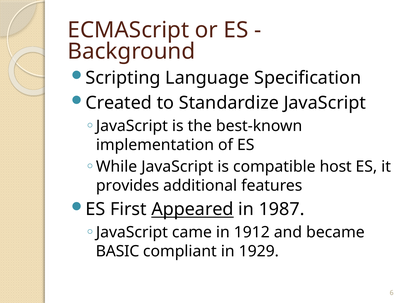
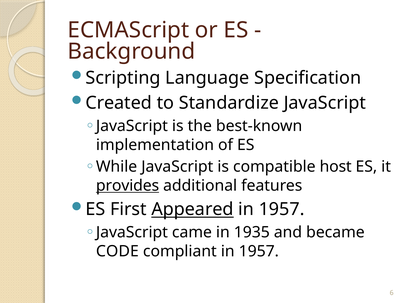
provides underline: none -> present (128, 186)
1987: 1987 -> 1957 (282, 210)
1912: 1912 -> 1935 (252, 233)
BASIC: BASIC -> CODE (117, 252)
compliant in 1929: 1929 -> 1957 (259, 252)
